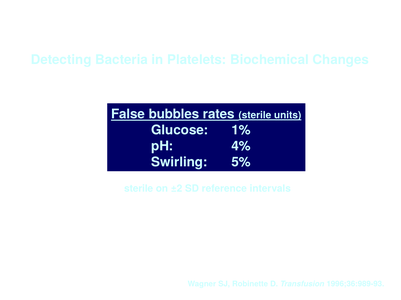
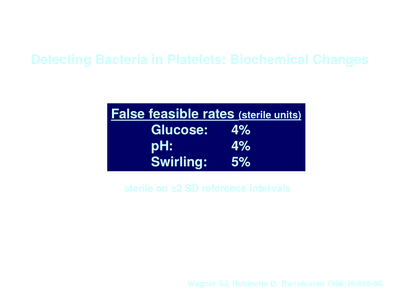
bubbles: bubbles -> feasible (174, 115)
Glucose 1%: 1% -> 4% (241, 131)
